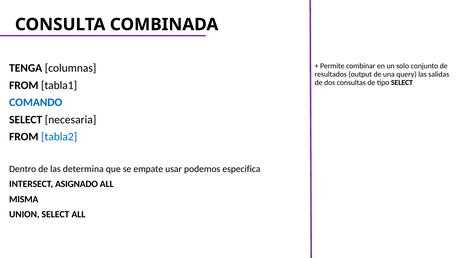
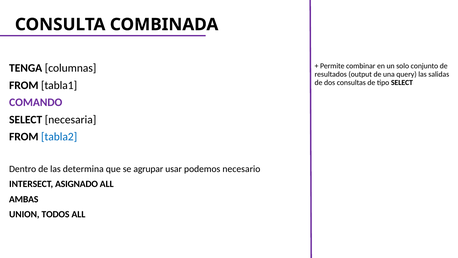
COMANDO colour: blue -> purple (36, 102)
empate: empate -> agrupar (148, 169)
especifica: especifica -> necesario (241, 169)
MISMA: MISMA -> AMBAS (24, 199)
UNION SELECT: SELECT -> TODOS (56, 214)
